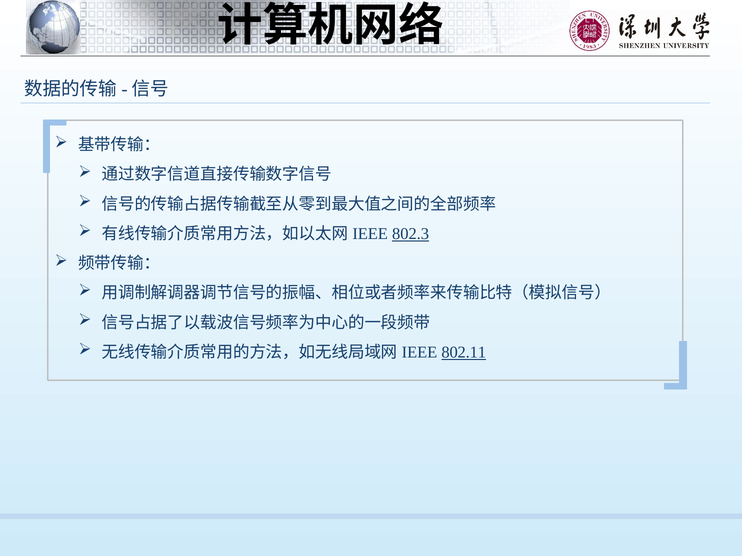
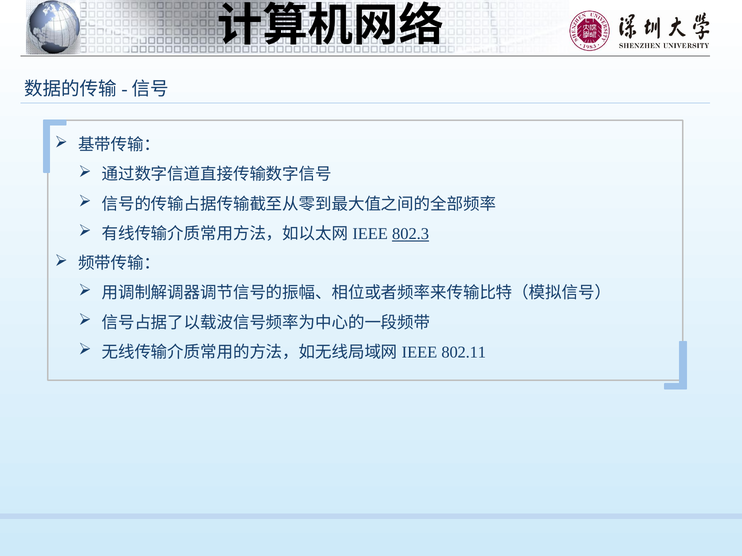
802.11 underline: present -> none (464, 353)
